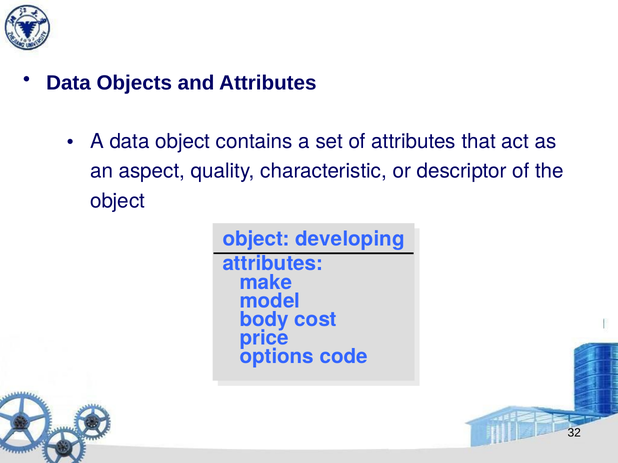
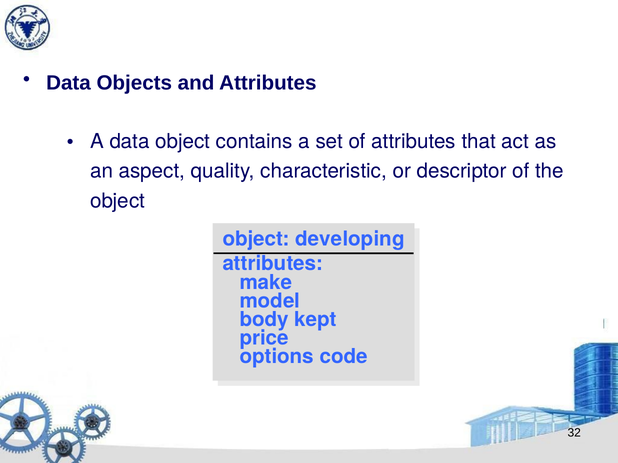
cost: cost -> kept (316, 320)
